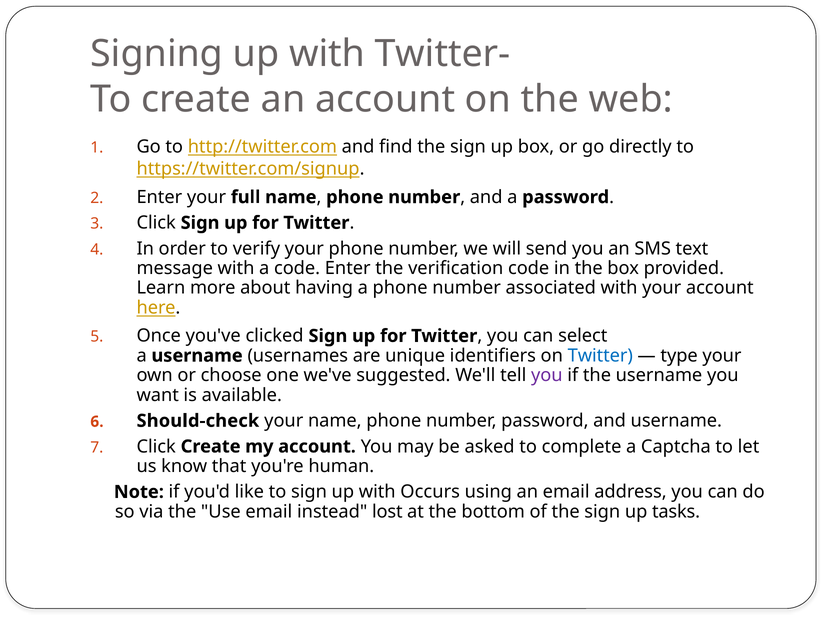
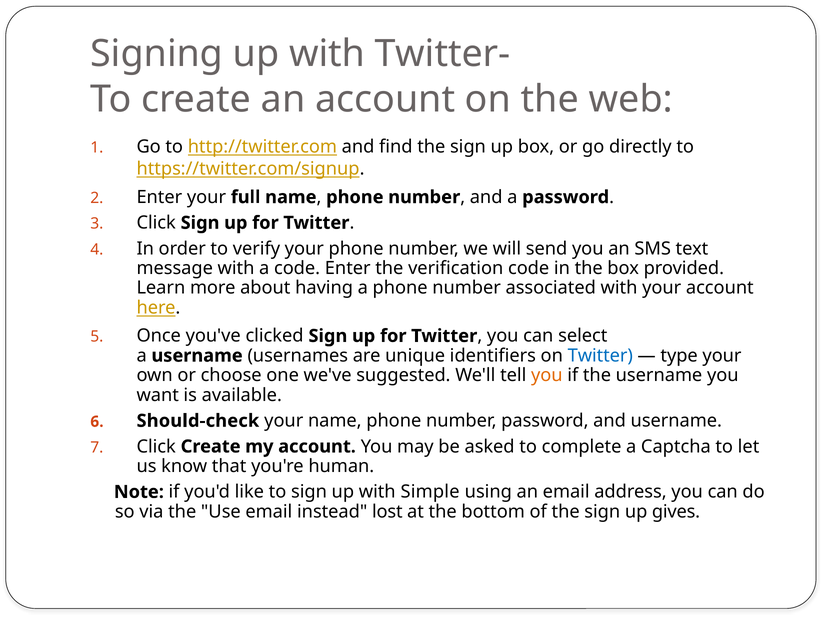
you colour: purple -> orange (547, 375)
Occurs: Occurs -> Simple (430, 492)
tasks: tasks -> gives (676, 511)
